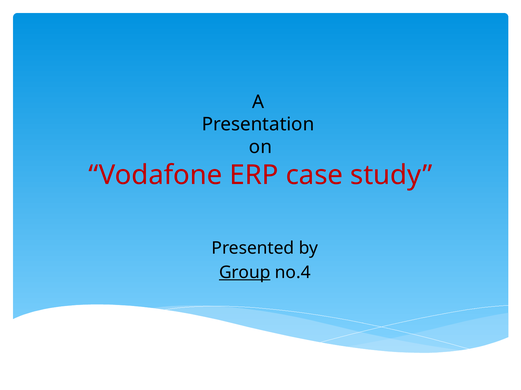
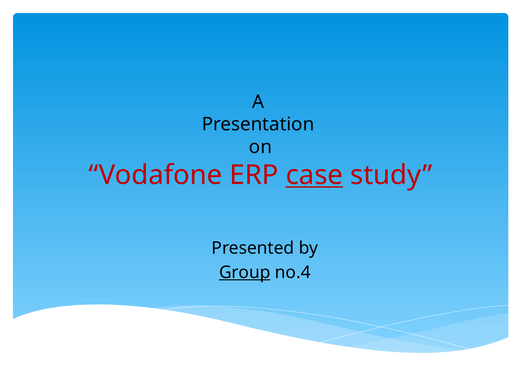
case underline: none -> present (314, 176)
